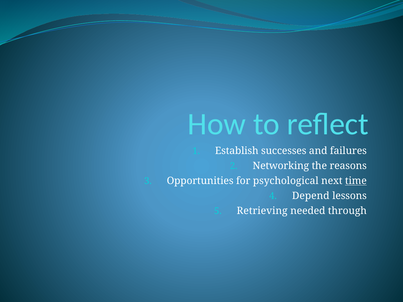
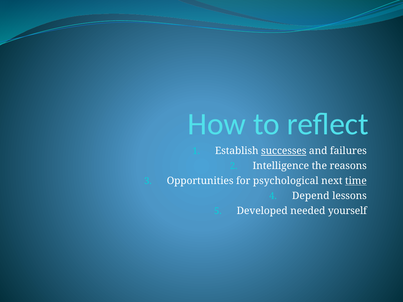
successes underline: none -> present (284, 151)
Networking: Networking -> Intelligence (281, 166)
Retrieving: Retrieving -> Developed (262, 211)
through: through -> yourself (347, 211)
